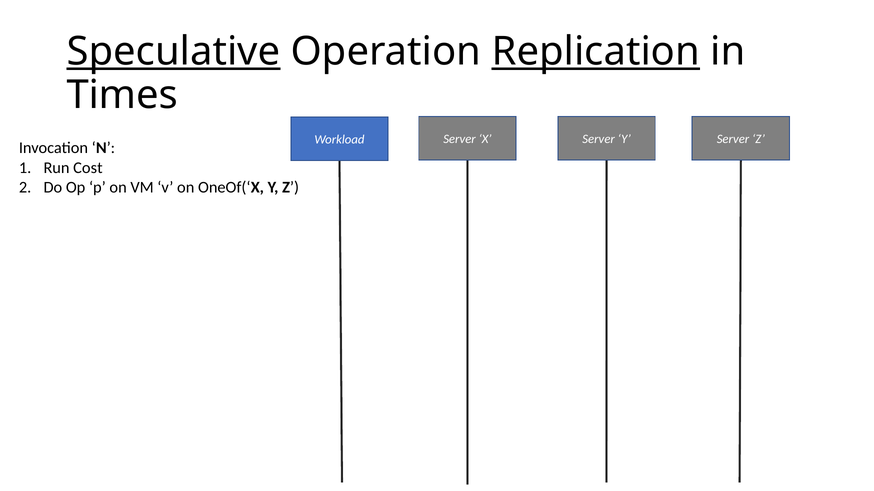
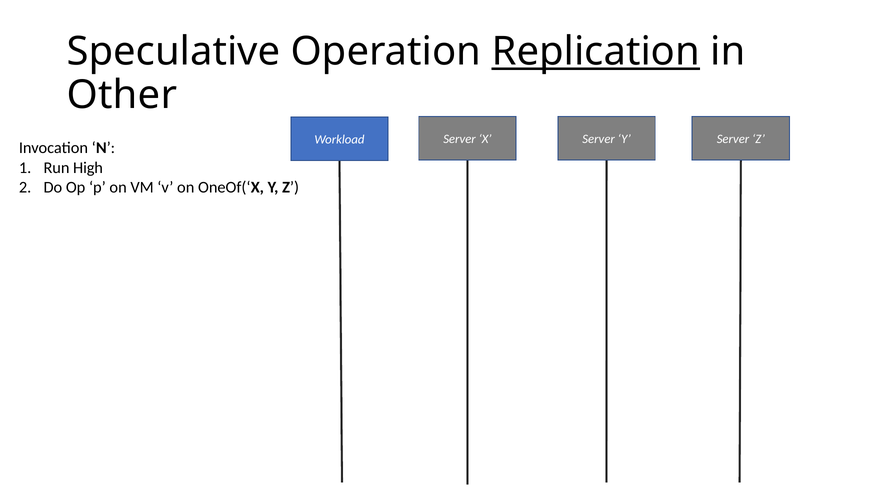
Speculative underline: present -> none (173, 52)
Times: Times -> Other (122, 95)
Cost: Cost -> High (88, 168)
